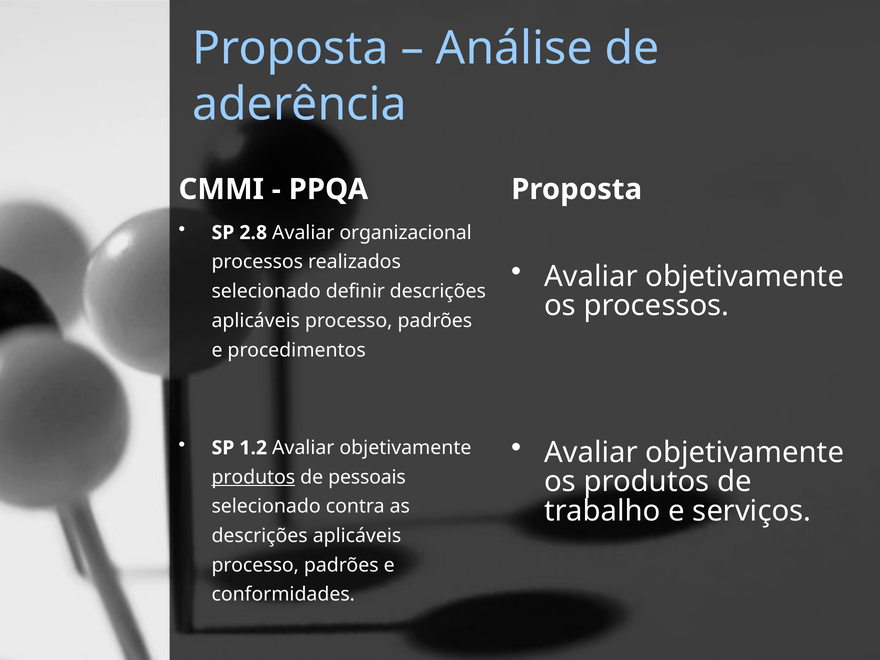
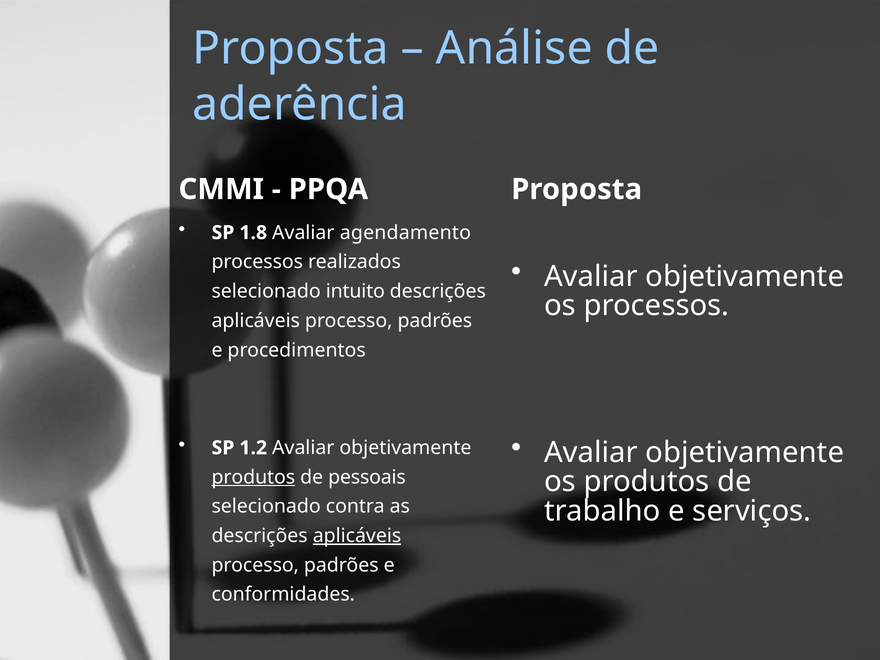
2.8: 2.8 -> 1.8 (253, 233)
organizacional: organizacional -> agendamento (405, 233)
definir: definir -> intuito (355, 291)
aplicáveis underline: none -> present (357, 536)
